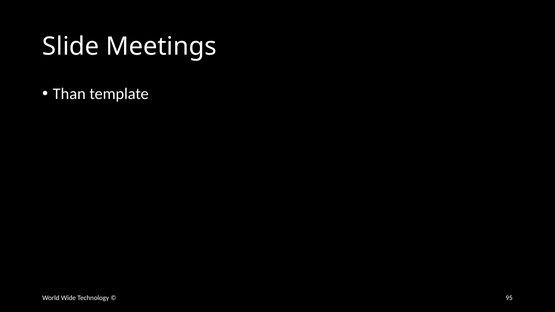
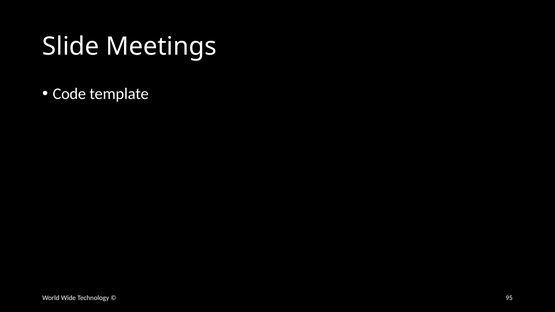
Than: Than -> Code (69, 94)
